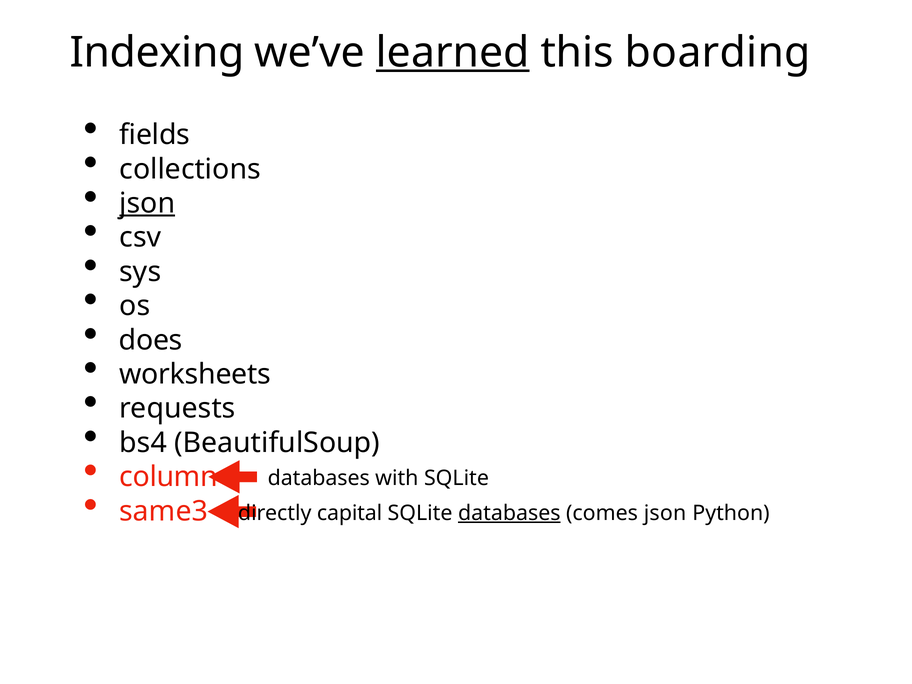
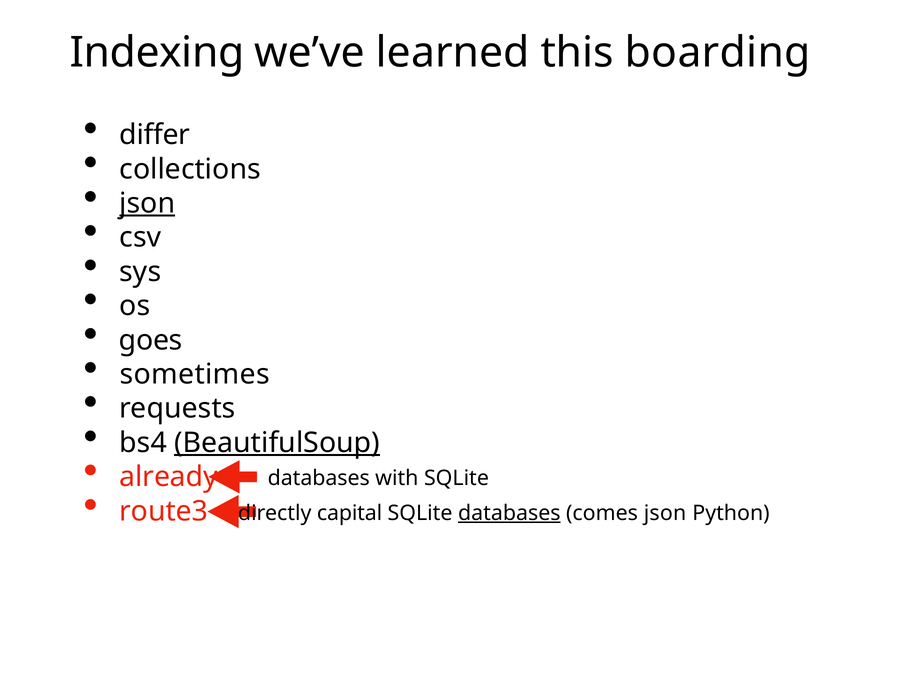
learned underline: present -> none (453, 52)
fields: fields -> differ (155, 135)
does: does -> goes (151, 340)
worksheets: worksheets -> sometimes (195, 374)
BeautifulSoup underline: none -> present (277, 443)
column: column -> already (169, 477)
same3: same3 -> route3 (164, 511)
